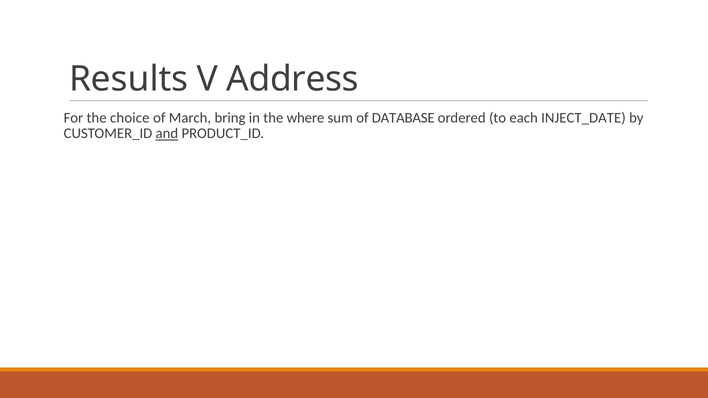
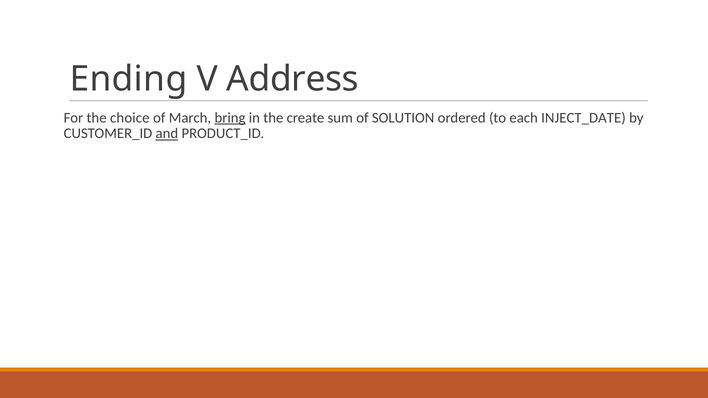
Results: Results -> Ending (128, 79)
bring underline: none -> present (230, 118)
where: where -> create (305, 118)
DATABASE: DATABASE -> SOLUTION (403, 118)
